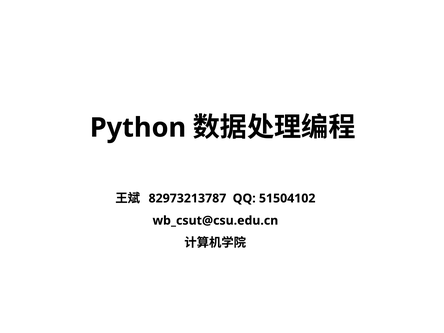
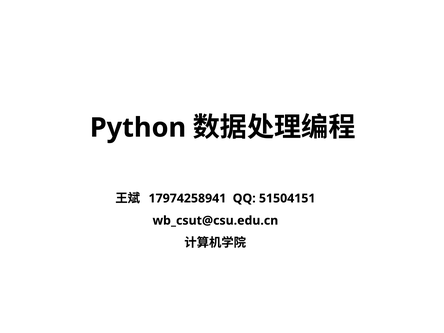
82973213787: 82973213787 -> 17974258941 (187, 198)
51504102: 51504102 -> 51504151 (287, 198)
